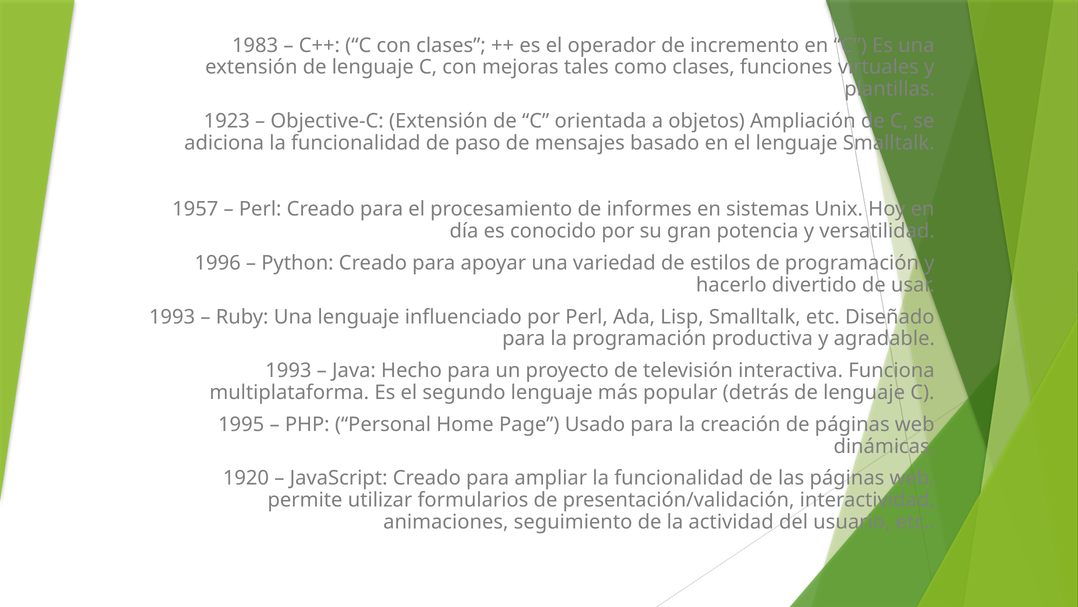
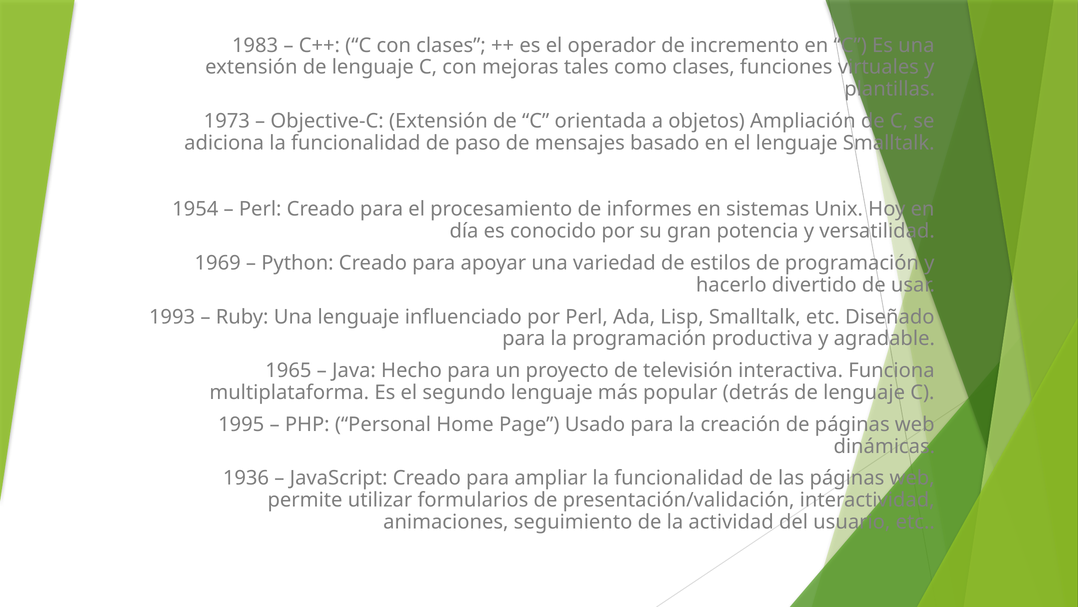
1923: 1923 -> 1973 (227, 121)
1957: 1957 -> 1954 (195, 209)
1996: 1996 -> 1969 (218, 263)
1993: 1993 -> 1965 (288, 370)
1920: 1920 -> 1936 (246, 478)
